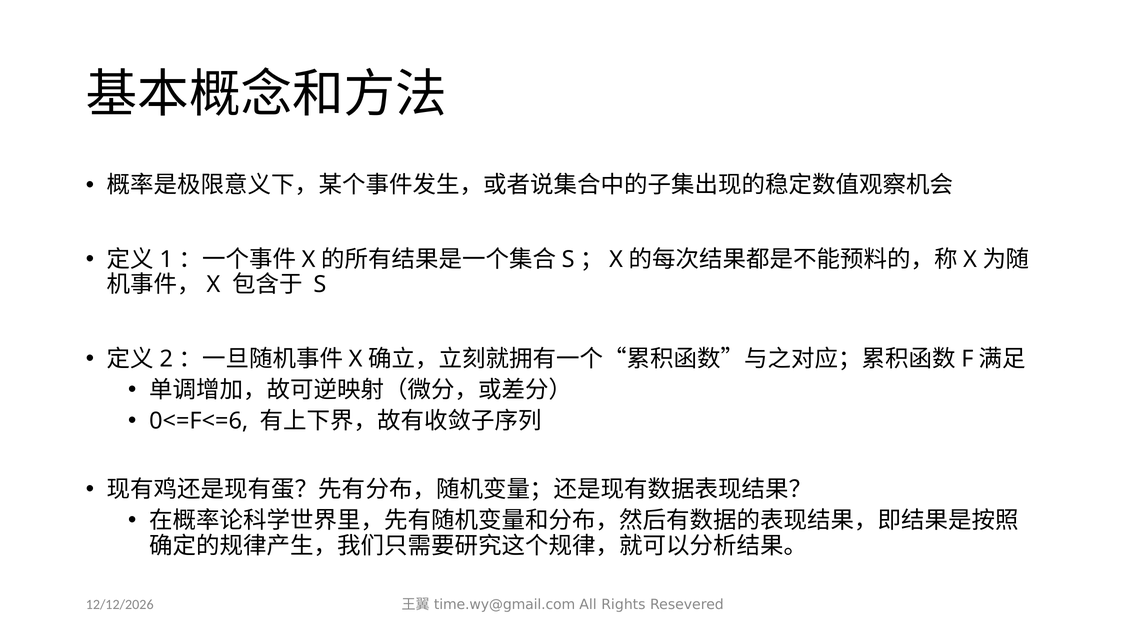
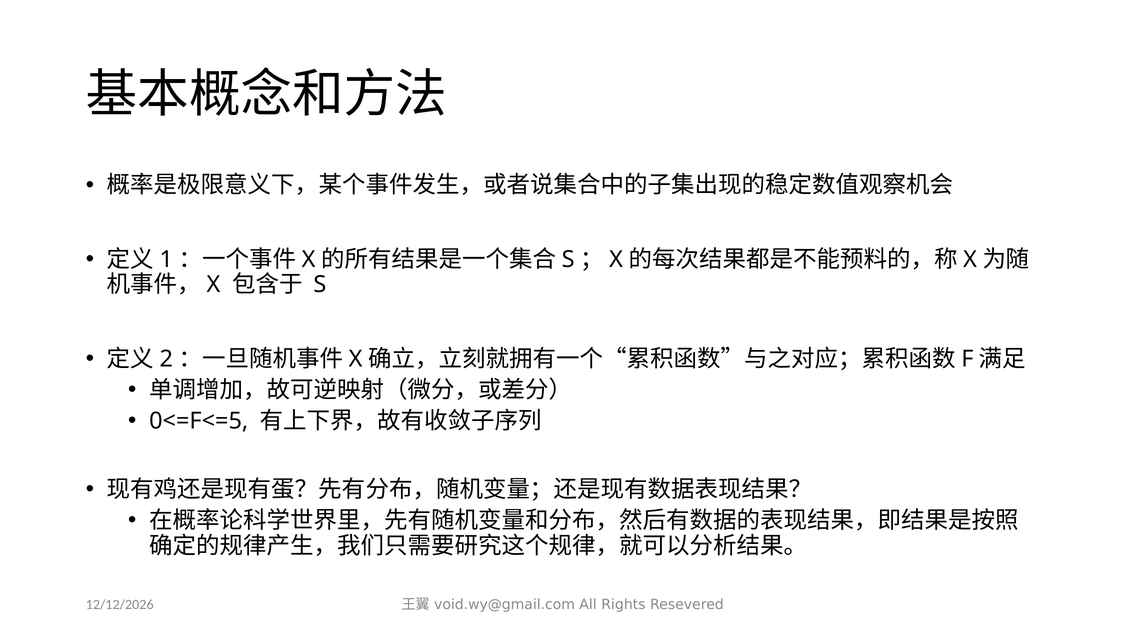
0<=F<=6: 0<=F<=6 -> 0<=F<=5 (199, 421)
time.wy@gmail.com: time.wy@gmail.com -> void.wy@gmail.com (505, 605)
